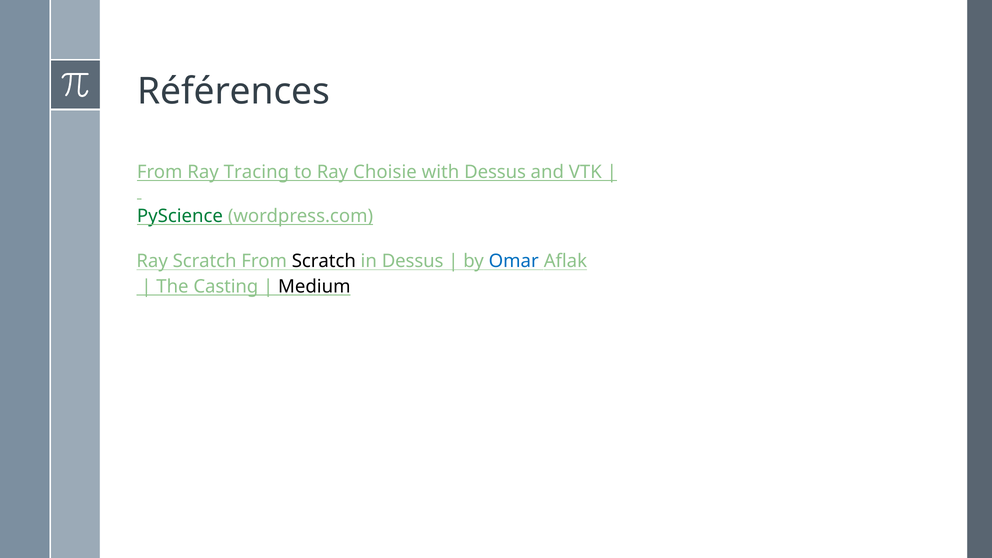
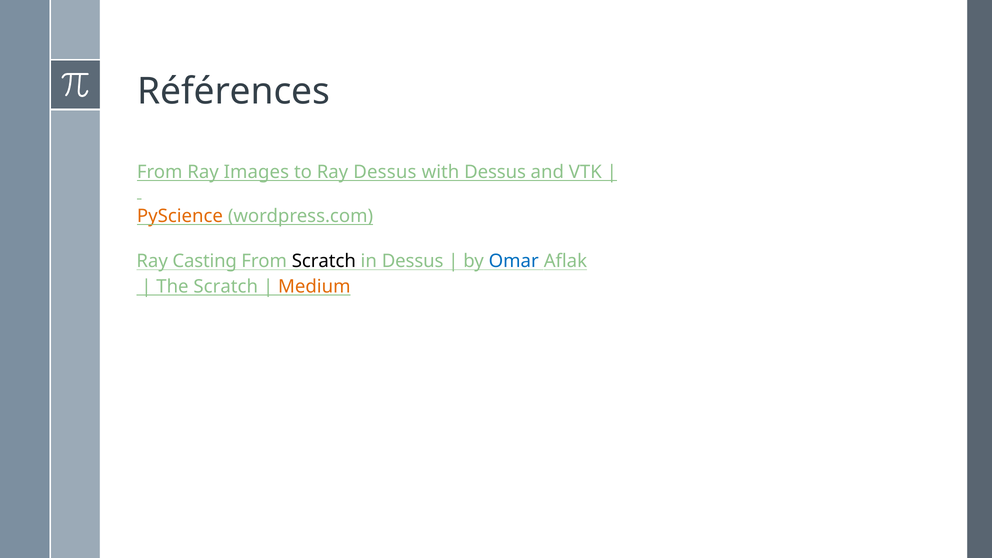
Tracing: Tracing -> Images (256, 172)
Ray Choisie: Choisie -> Dessus (385, 172)
PyScience colour: green -> orange (180, 216)
Ray Scratch: Scratch -> Casting (205, 261)
The Casting: Casting -> Scratch (226, 287)
Medium colour: black -> orange (314, 287)
